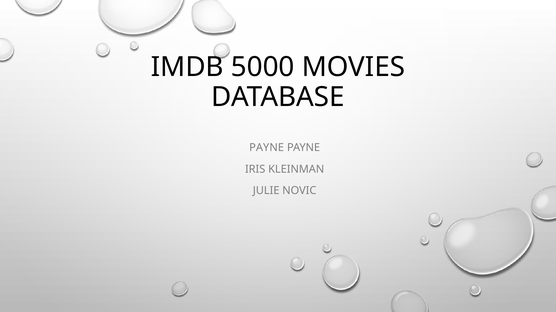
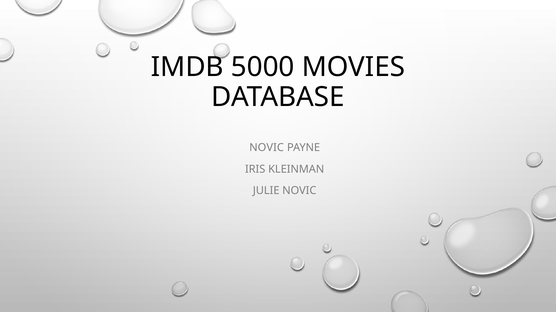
PAYNE: PAYNE -> NOVIC (267, 148)
